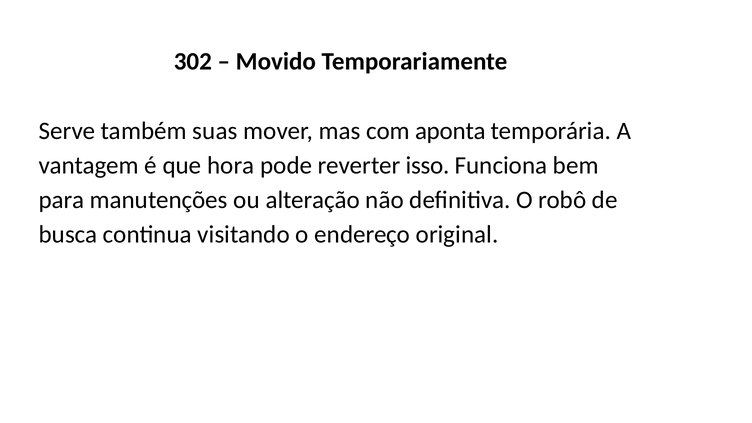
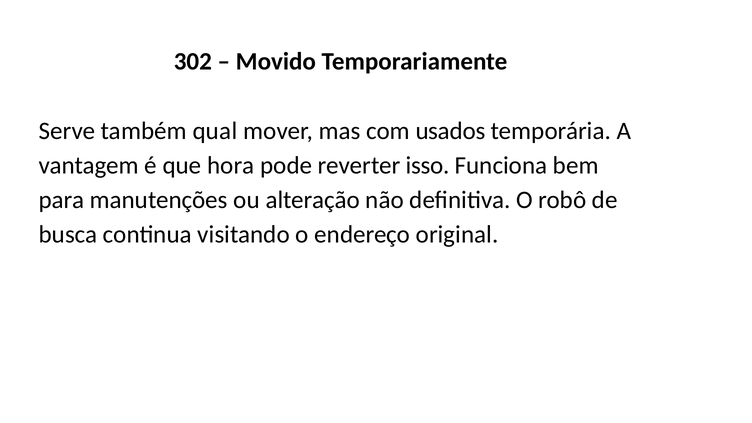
suas: suas -> qual (215, 131)
aponta: aponta -> usados (450, 131)
